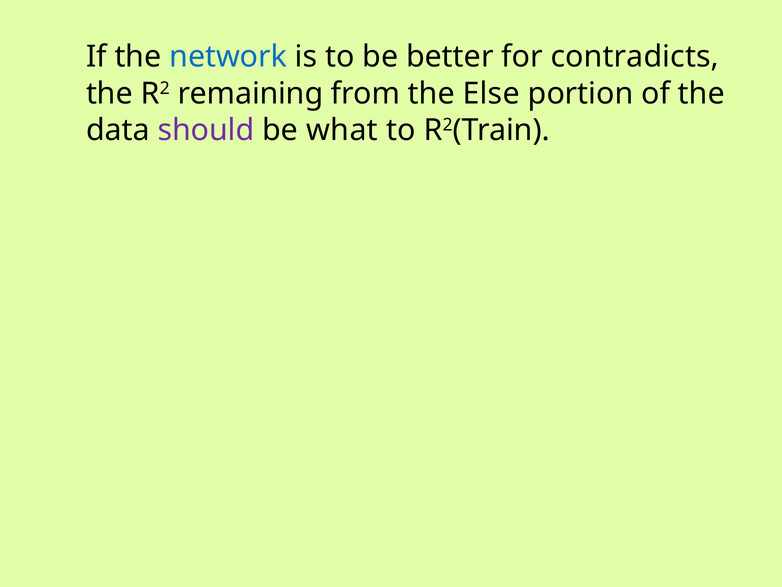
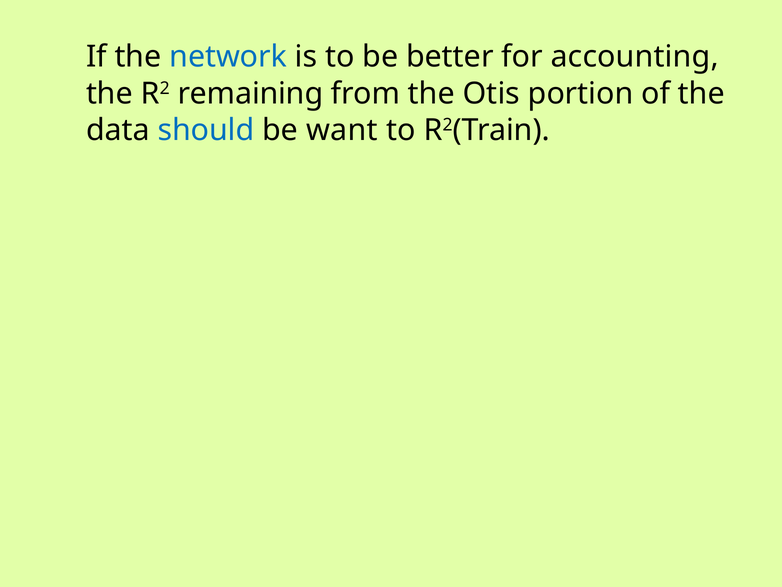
contradicts: contradicts -> accounting (635, 57)
Else: Else -> Otis (491, 93)
should colour: purple -> blue (206, 130)
what: what -> want (342, 130)
